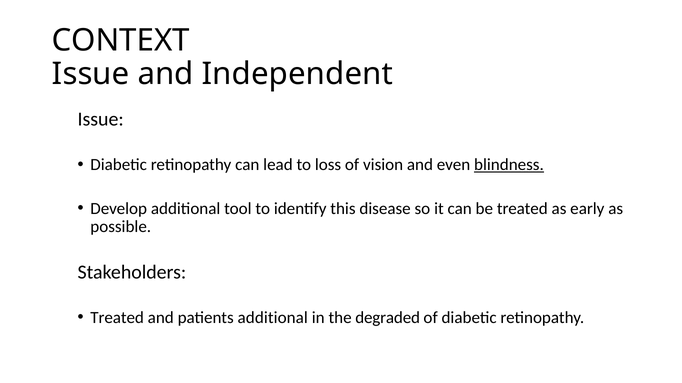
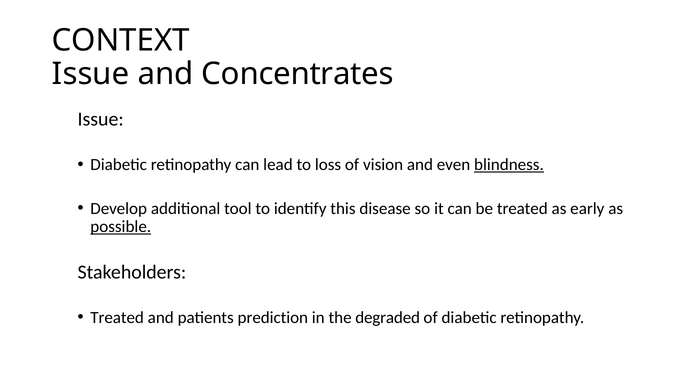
Independent: Independent -> Concentrates (298, 74)
possible underline: none -> present (121, 227)
patients additional: additional -> prediction (273, 318)
